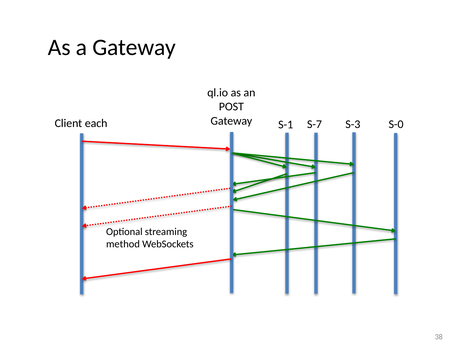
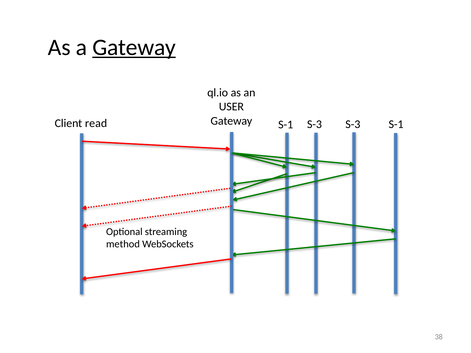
Gateway underline: none -> present (134, 47)
POST: POST -> USER (231, 107)
each: each -> read (96, 123)
S-1 S-7: S-7 -> S-3 (314, 124)
S-3 S-0: S-0 -> S-1 (396, 124)
